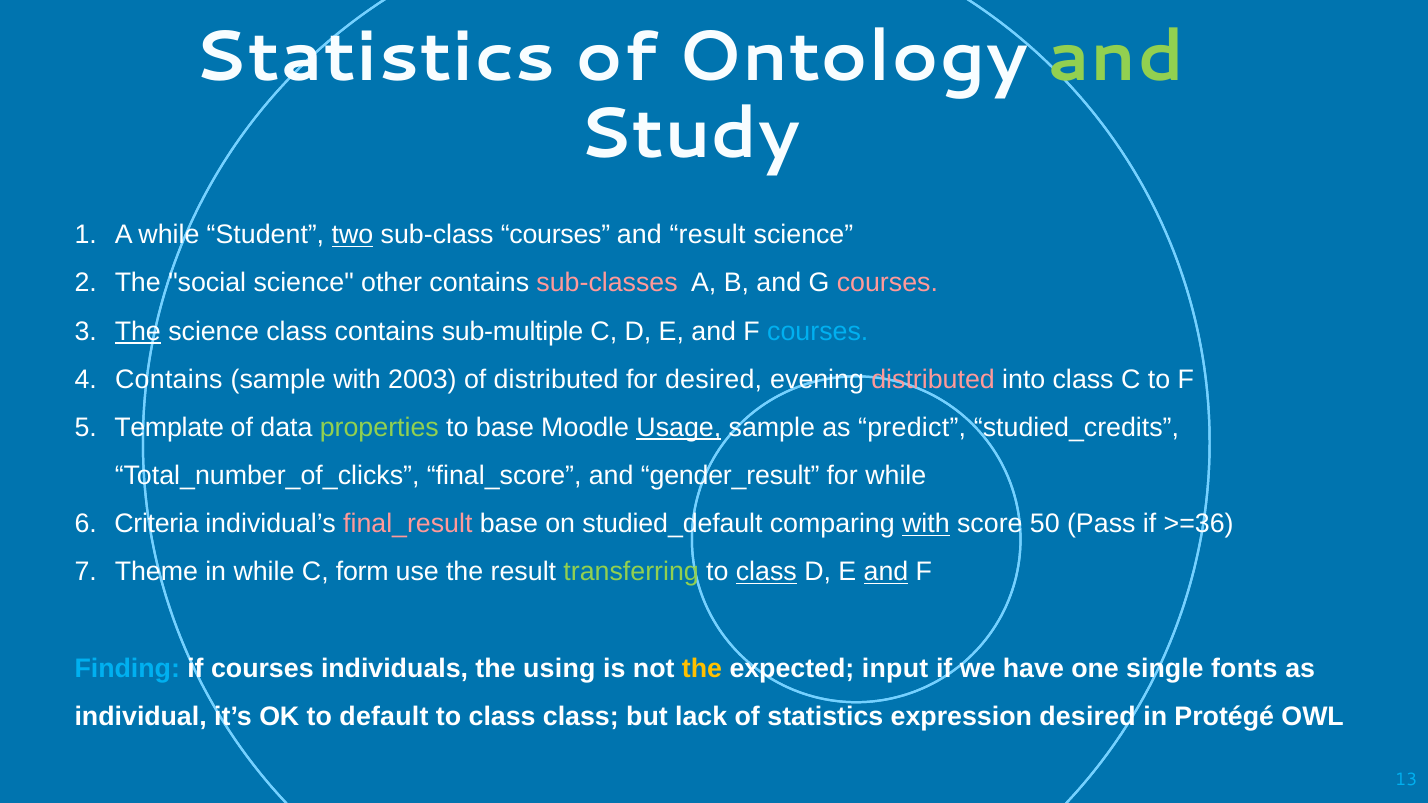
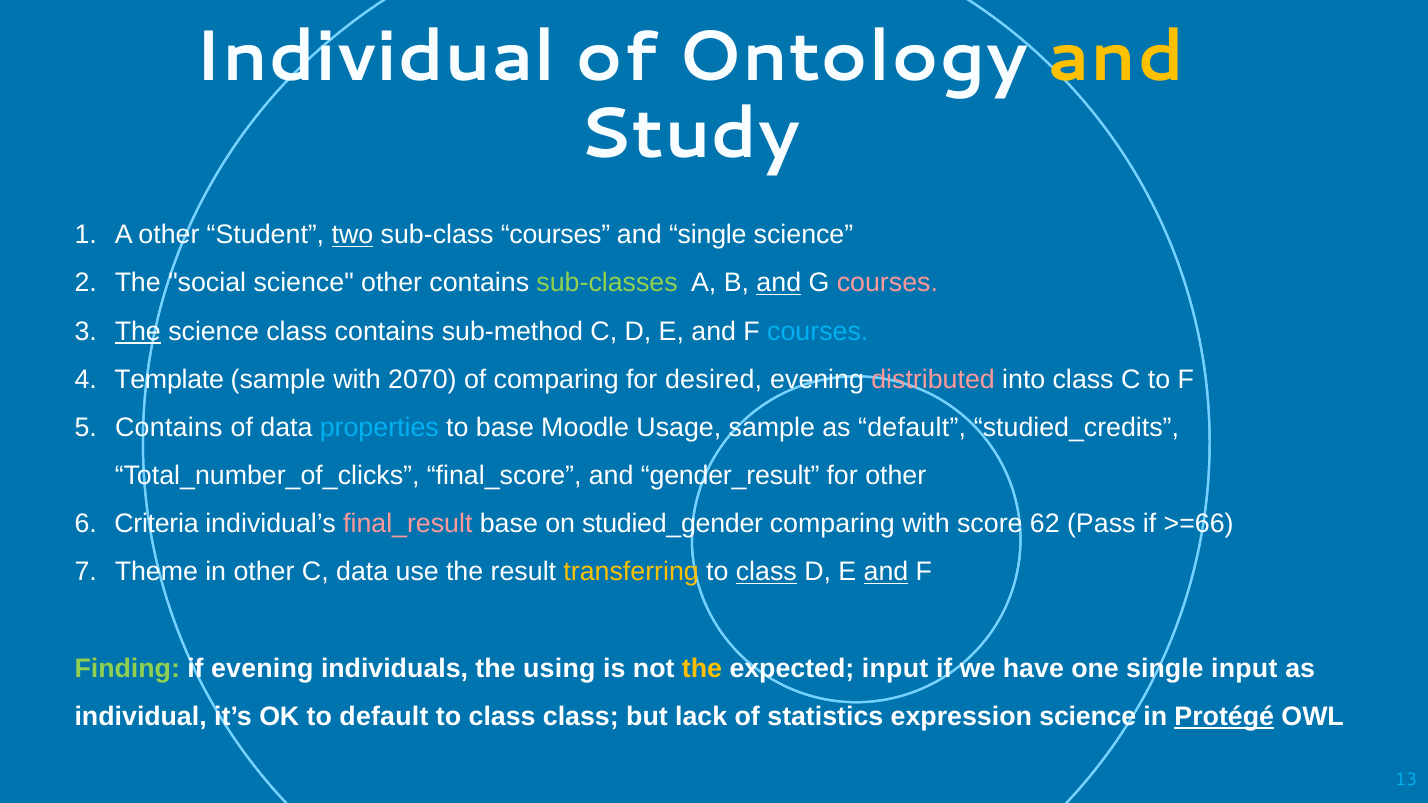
Statistics: Statistics -> Individual (375, 57)
and colour: light green -> yellow (1116, 57)
A while: while -> other (169, 235)
and result: result -> single (708, 235)
sub-classes colour: pink -> light green (607, 283)
and underline: none -> present (779, 283)
sub-multiple: sub-multiple -> sub-method (512, 331)
Contains: Contains -> Template (169, 380)
2003: 2003 -> 2070 (422, 380)
of distributed: distributed -> comparing (556, 380)
Template: Template -> Contains (169, 428)
properties colour: light green -> light blue (379, 428)
Usage underline: present -> none (679, 428)
as predict: predict -> default (912, 428)
for while: while -> other (896, 476)
studied_default: studied_default -> studied_gender (673, 524)
with underline: present -> none (926, 524)
50: 50 -> 62 (1045, 524)
>=36: >=36 -> >=66 (1199, 524)
in while: while -> other (264, 572)
C form: form -> data (362, 572)
transferring colour: light green -> yellow (631, 572)
Finding colour: light blue -> light green (127, 669)
if courses: courses -> evening (262, 669)
single fonts: fonts -> input (1244, 669)
expression desired: desired -> science (1088, 717)
Protégé underline: none -> present (1224, 717)
